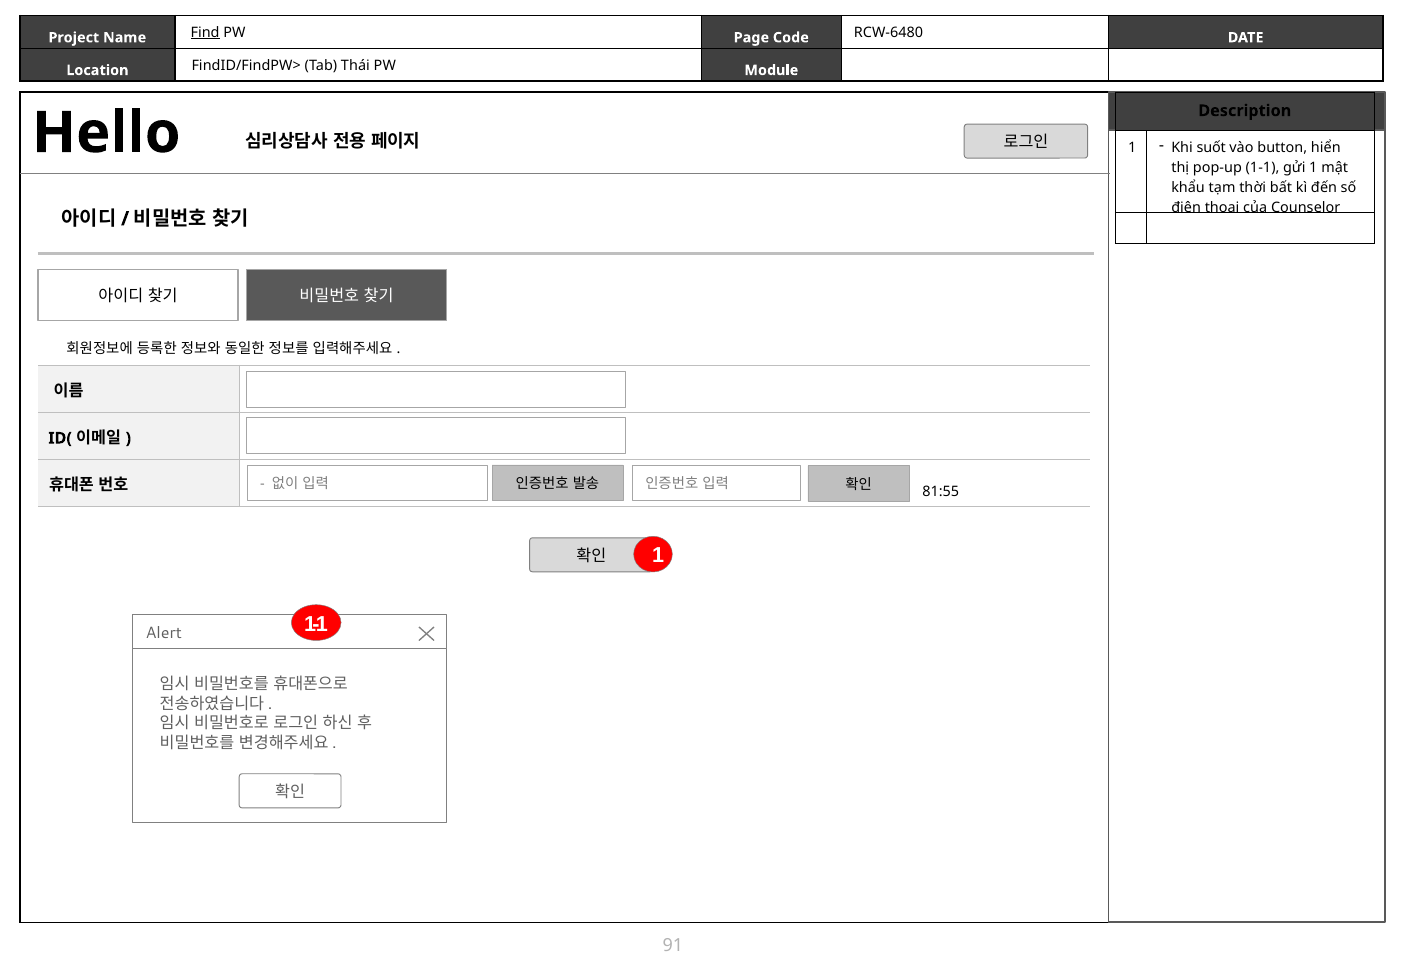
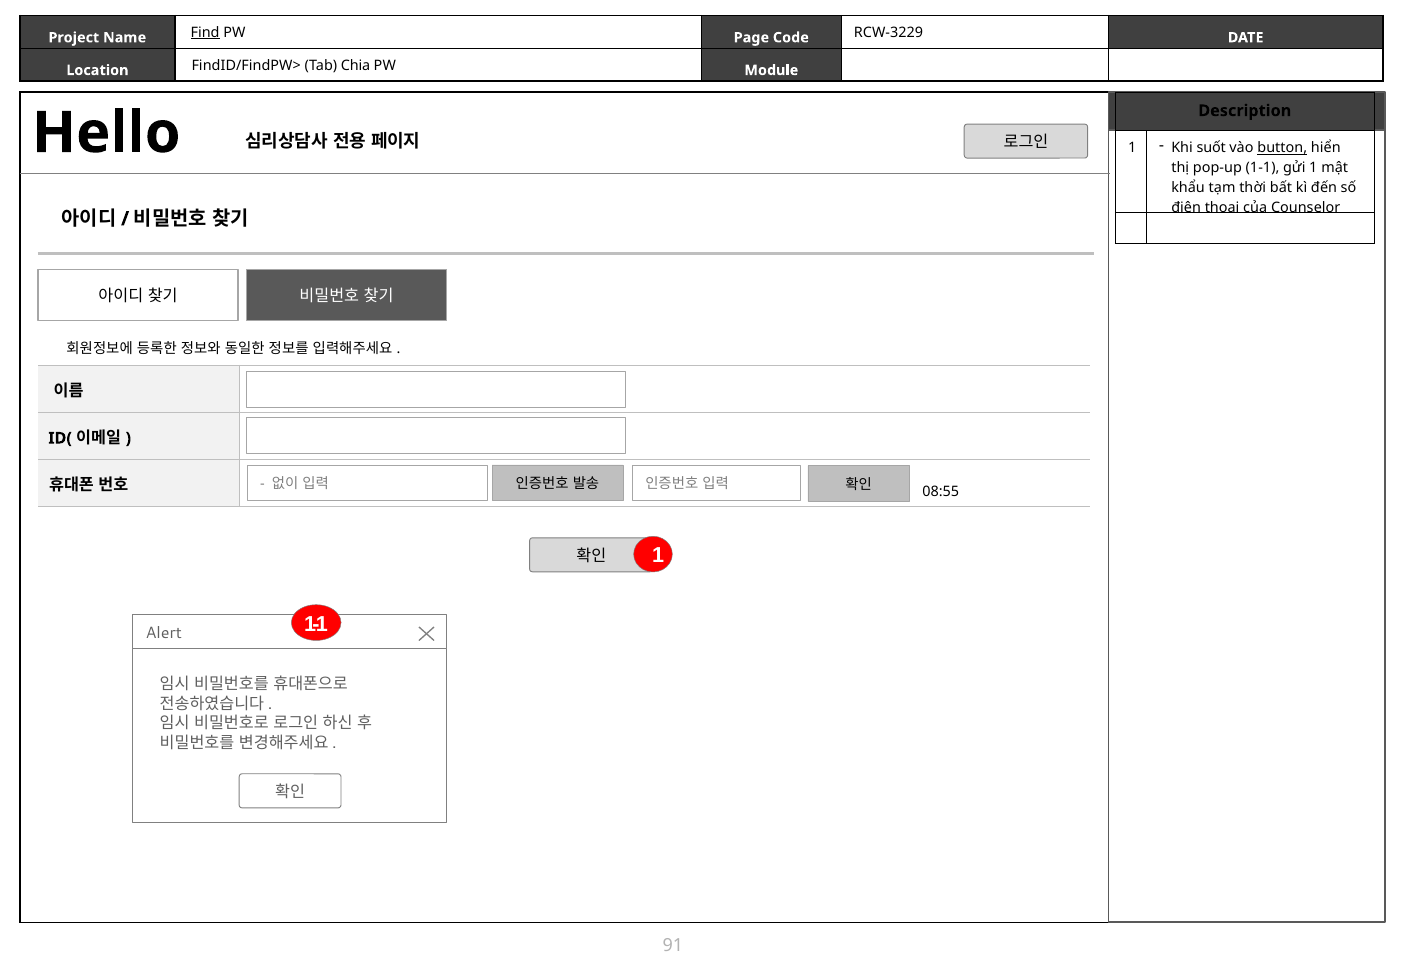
RCW-6480: RCW-6480 -> RCW-3229 (889, 33)
Thái: Thái -> Chia (356, 66)
button underline: none -> present (1282, 148)
81:55: 81:55 -> 08:55 (941, 491)
